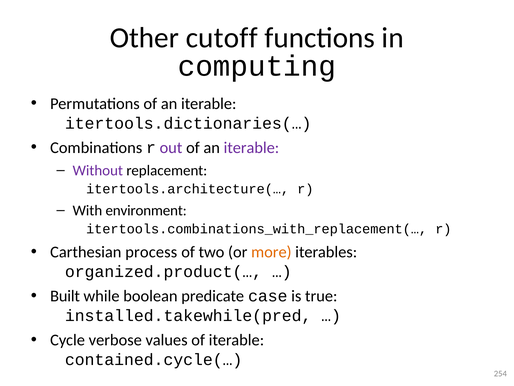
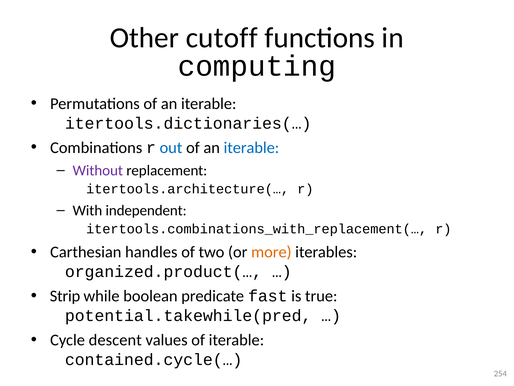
out colour: purple -> blue (171, 147)
iterable colour: purple -> blue (251, 147)
environment: environment -> independent (146, 210)
process: process -> handles (151, 252)
Built: Built -> Strip (65, 296)
case: case -> fast (268, 296)
installed.takewhile(pred: installed.takewhile(pred -> potential.takewhile(pred (188, 315)
verbose: verbose -> descent (115, 340)
